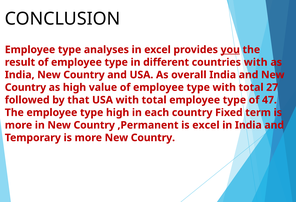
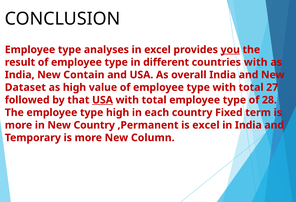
India New Country: Country -> Contain (84, 75)
Country: Country -> Dataset (25, 87)
USA underline: none -> present (103, 100)
47: 47 -> 28 (269, 100)
more New Country: Country -> Column (153, 137)
